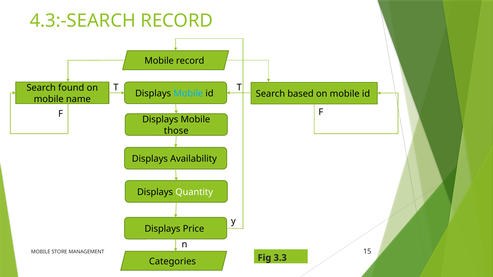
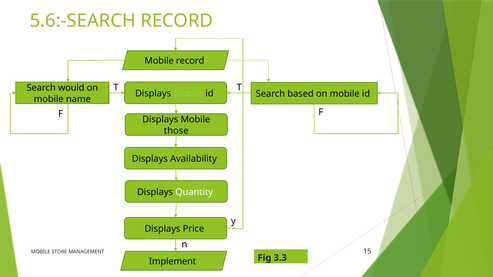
4.3:-SEARCH: 4.3:-SEARCH -> 5.6:-SEARCH (83, 21)
found: found -> would (71, 88)
Mobile colour: light blue -> light green (188, 94)
Categories: Categories -> Implement (173, 262)
